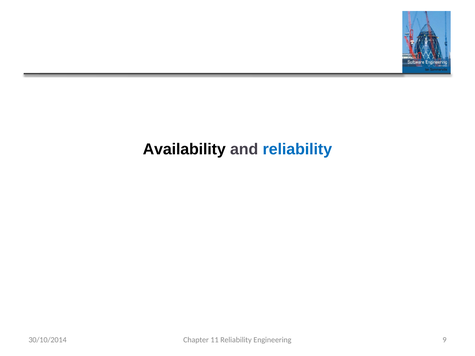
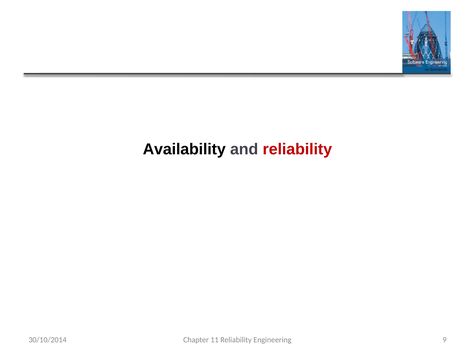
reliability colour: blue -> red (297, 149)
